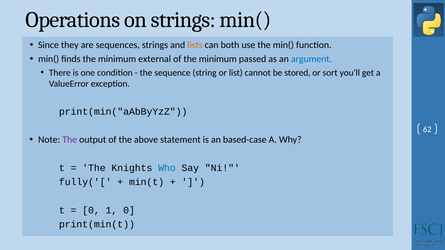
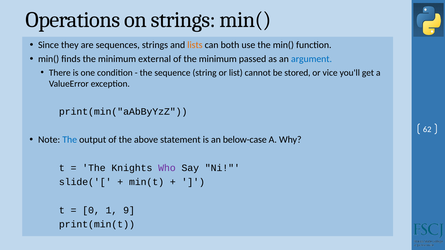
sort: sort -> vice (330, 73)
The colour: purple -> blue (70, 140)
based-case: based-case -> below-case (245, 140)
Who colour: blue -> purple (167, 168)
fully('[: fully('[ -> slide('[ (85, 182)
1 0: 0 -> 9 (129, 210)
